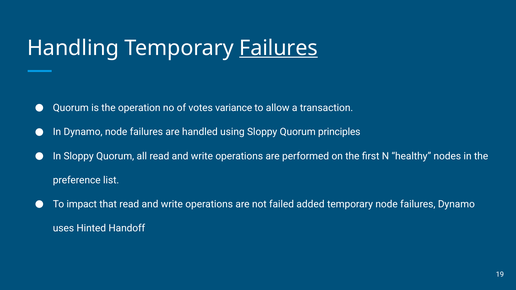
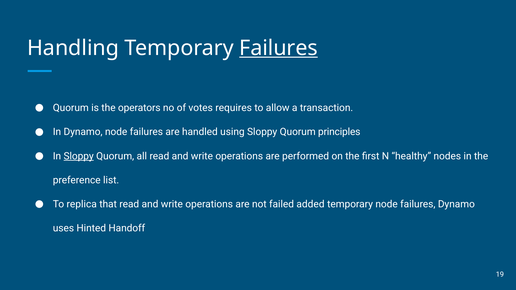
operation: operation -> operators (139, 108)
variance: variance -> requires (234, 108)
Sloppy underline: none -> present (79, 156)
impact: impact -> replica (82, 204)
